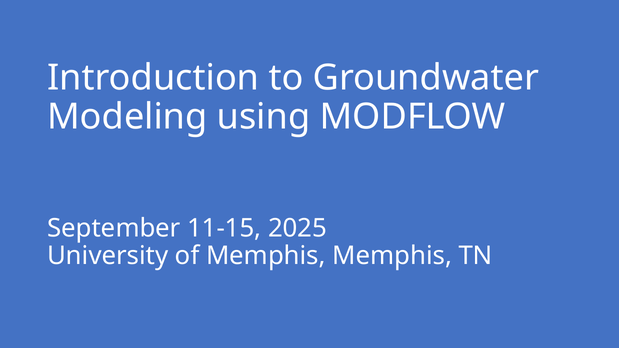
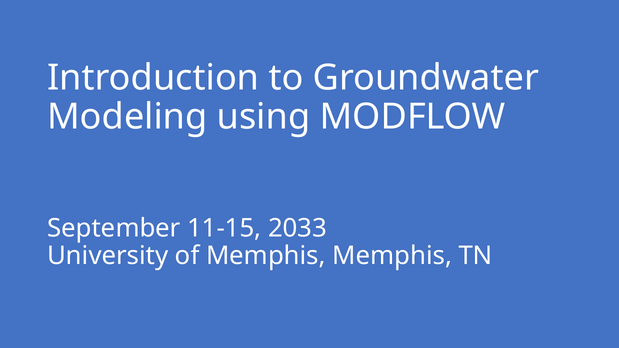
2025: 2025 -> 2033 (297, 228)
